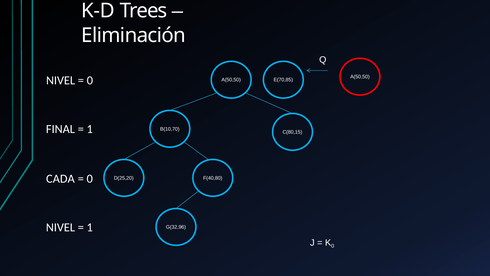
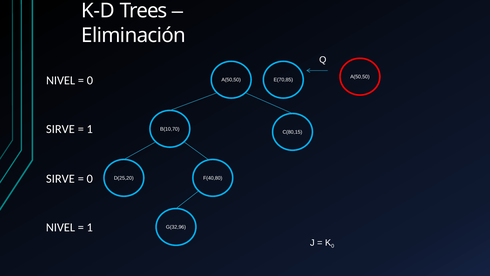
FINAL: FINAL -> SIRVE (60, 129)
CADA: CADA -> SIRVE (60, 179)
